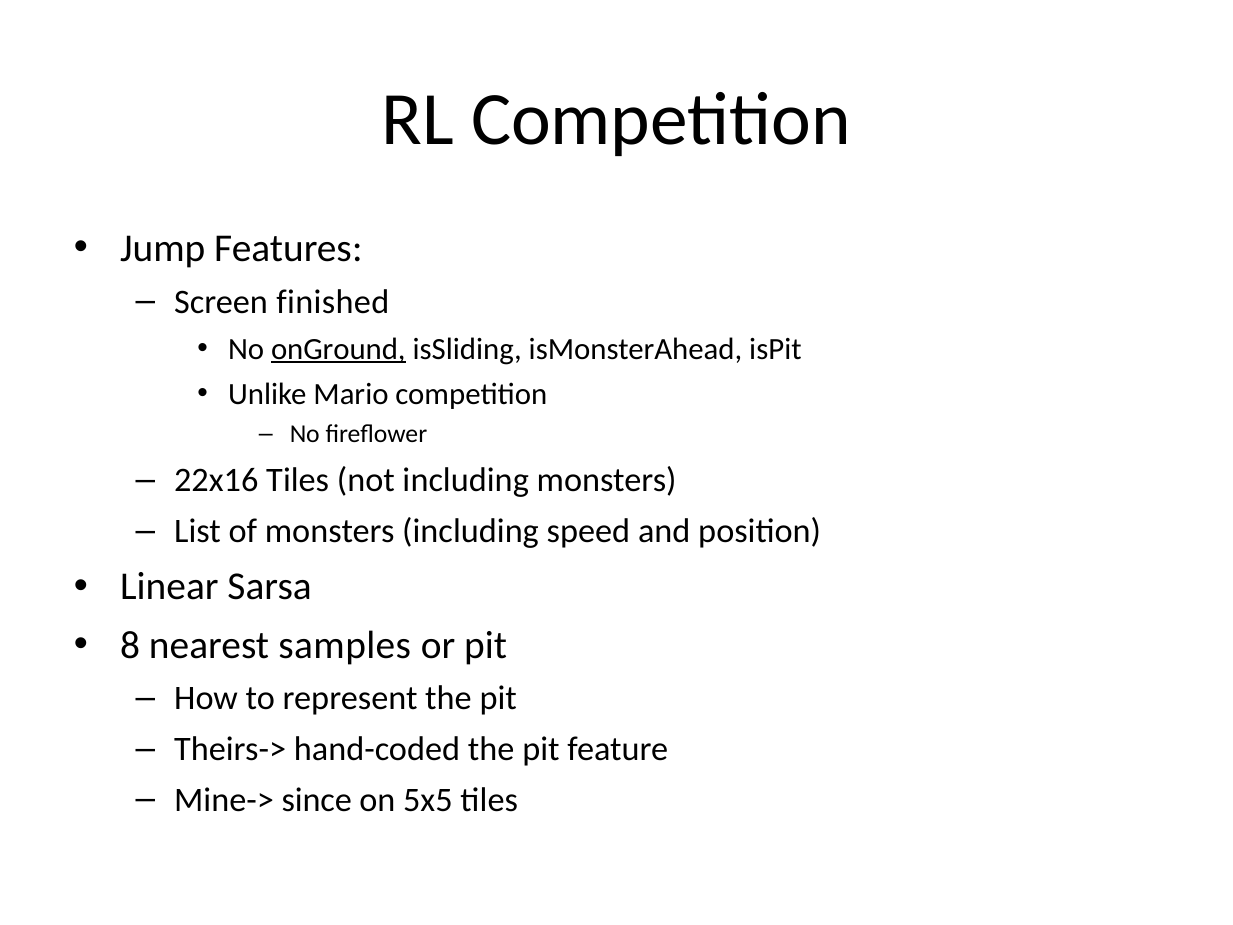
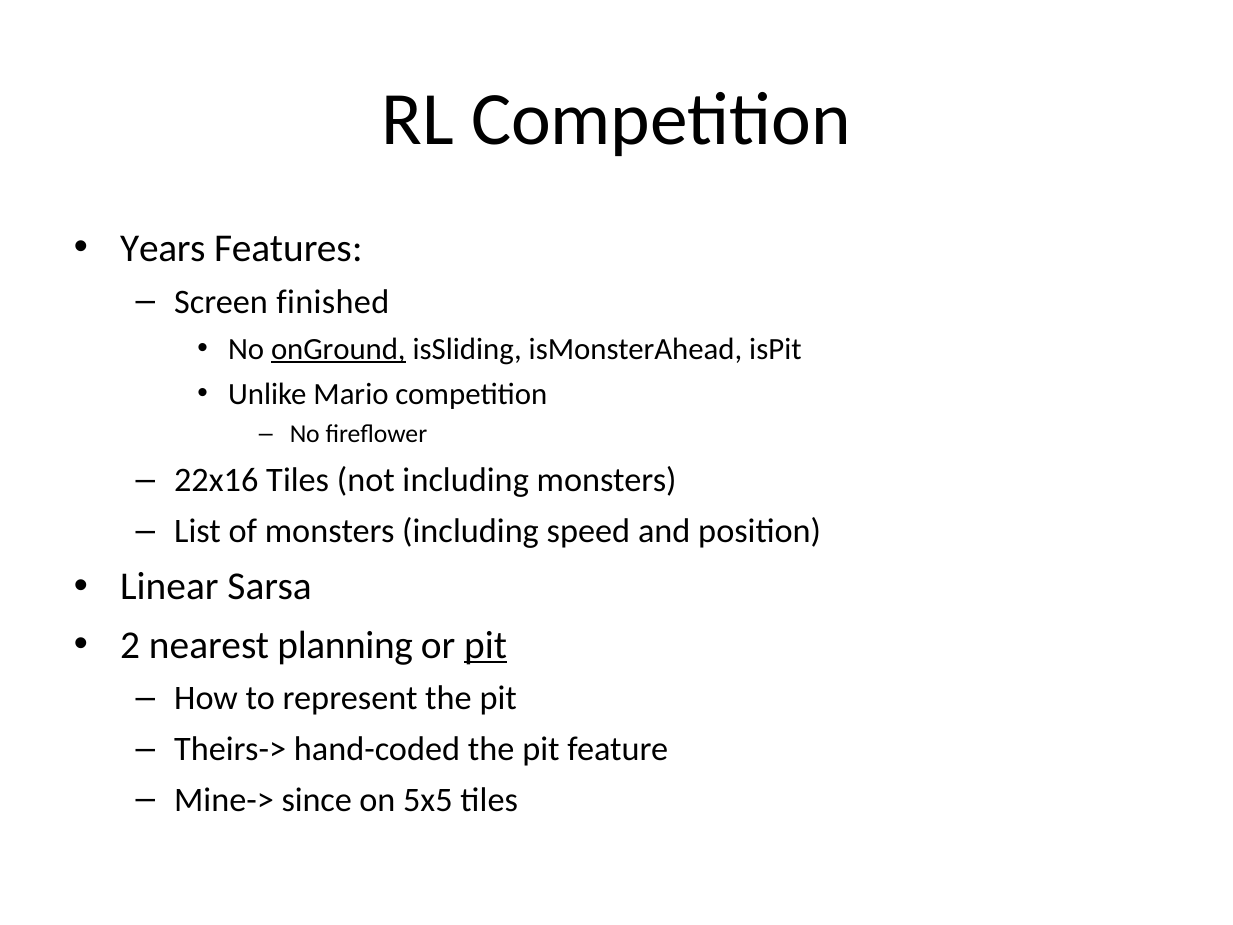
Jump: Jump -> Years (163, 248)
8: 8 -> 2 (130, 645)
samples: samples -> planning (345, 645)
pit underline: none -> present (486, 645)
